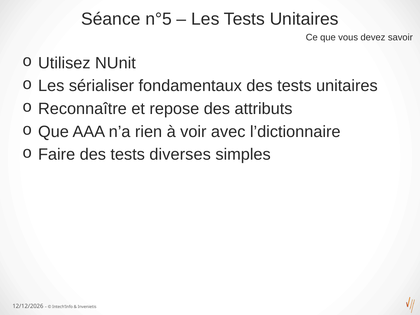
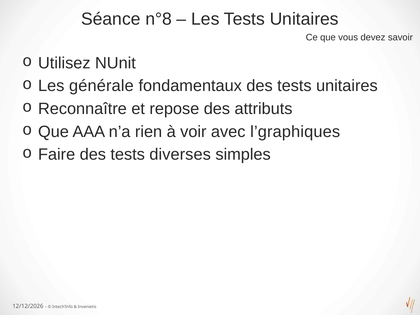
n°5: n°5 -> n°8 (159, 19)
sérialiser: sérialiser -> générale (101, 86)
l’dictionnaire: l’dictionnaire -> l’graphiques (295, 132)
